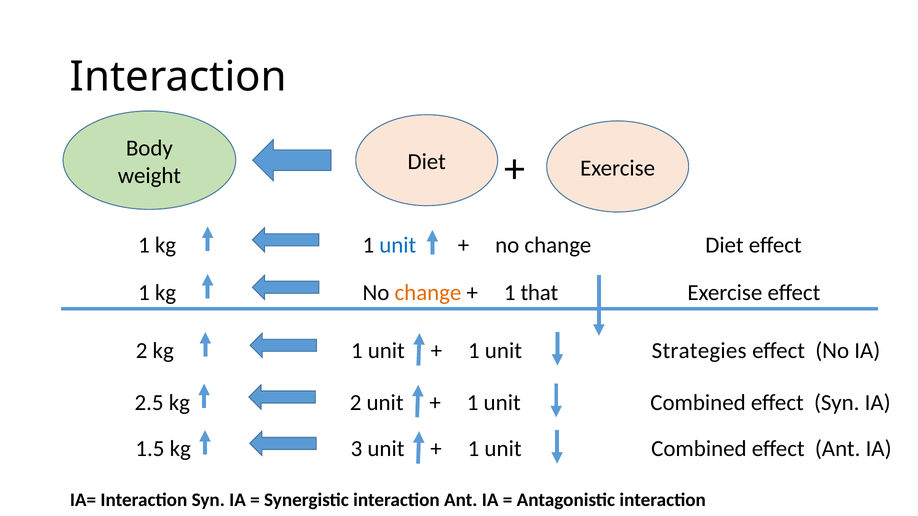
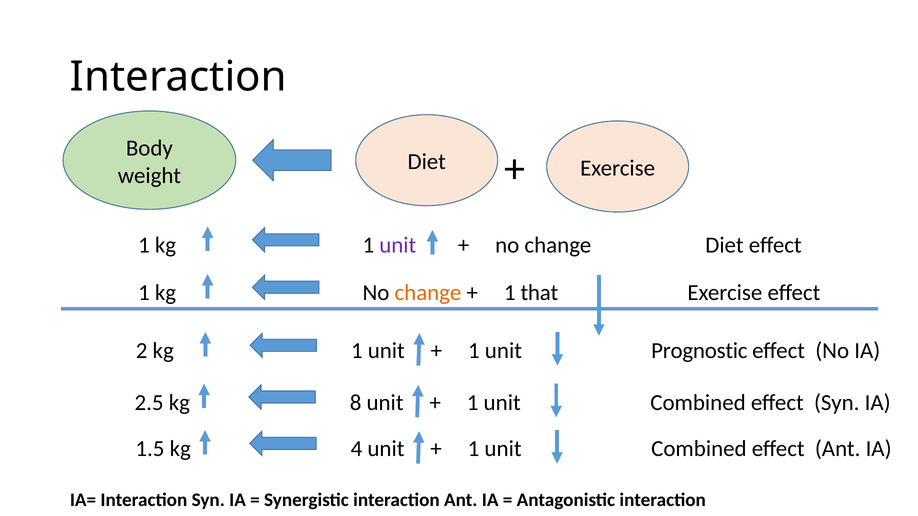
unit colour: blue -> purple (398, 245)
Strategies: Strategies -> Prognostic (699, 351)
kg 2: 2 -> 8 (356, 403)
3: 3 -> 4 (356, 449)
